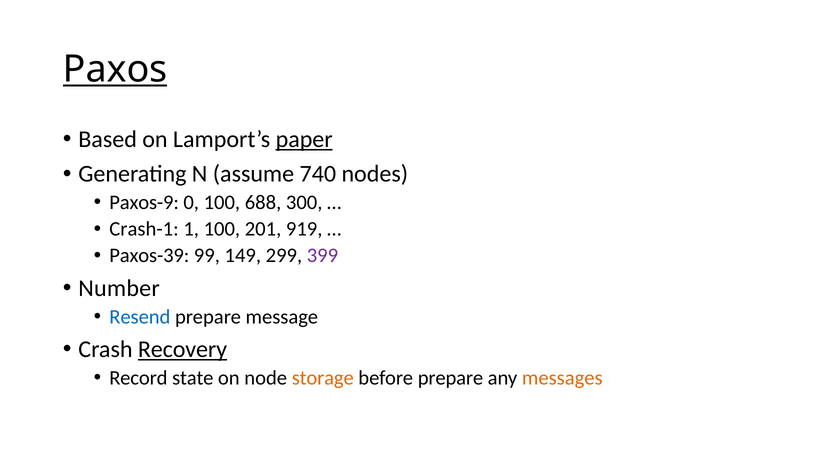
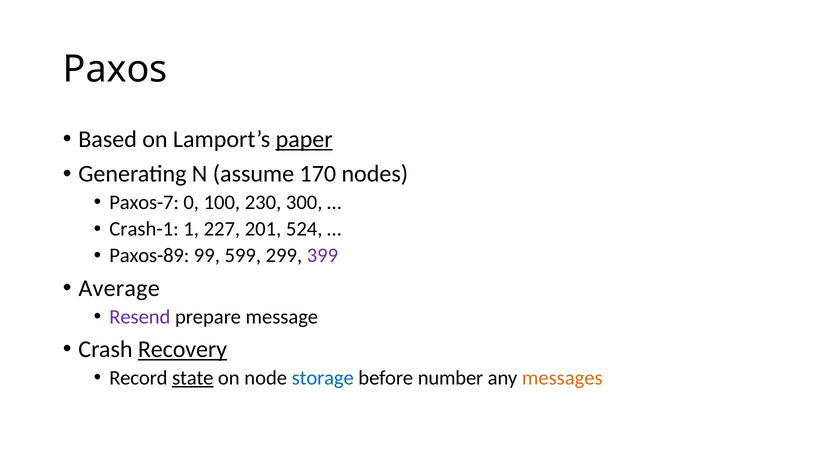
Paxos underline: present -> none (115, 69)
740: 740 -> 170 (318, 174)
Paxos-9: Paxos-9 -> Paxos-7 (144, 203)
688: 688 -> 230 (263, 203)
1 100: 100 -> 227 (222, 229)
919: 919 -> 524 (304, 229)
Paxos-39: Paxos-39 -> Paxos-89 (149, 256)
149: 149 -> 599 (243, 256)
Number: Number -> Average (119, 288)
Resend colour: blue -> purple (140, 317)
state underline: none -> present (193, 378)
storage colour: orange -> blue (323, 378)
before prepare: prepare -> number (451, 378)
